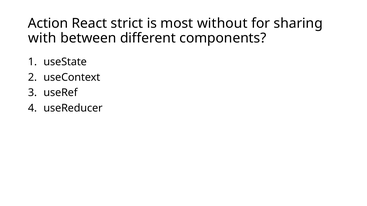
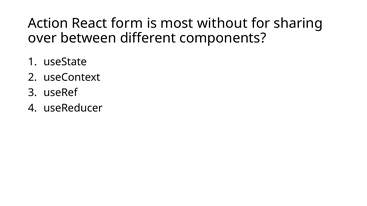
strict: strict -> form (127, 23)
with: with -> over (42, 38)
